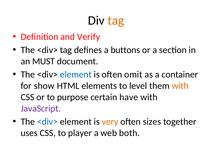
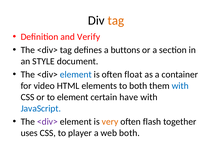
MUST: MUST -> STYLE (43, 61)
omit: omit -> float (133, 74)
show: show -> video (44, 86)
to level: level -> both (138, 86)
with colour: orange -> blue (180, 86)
to purpose: purpose -> element (73, 97)
JavaScript colour: purple -> blue (41, 108)
<div> colour: blue -> purple (47, 122)
sizes: sizes -> flash (152, 122)
